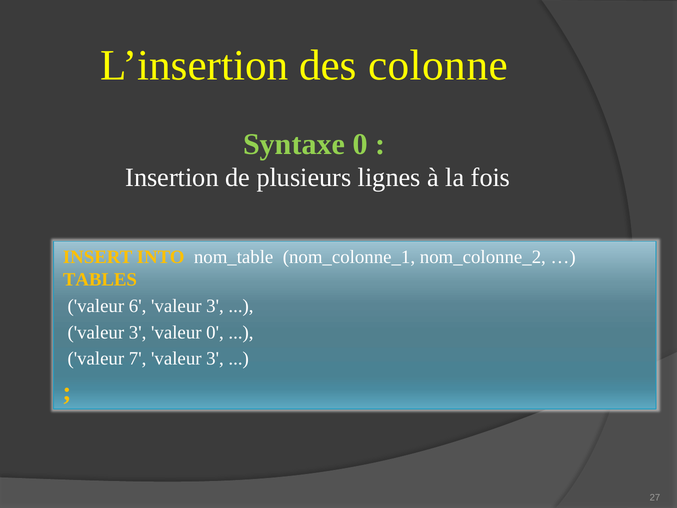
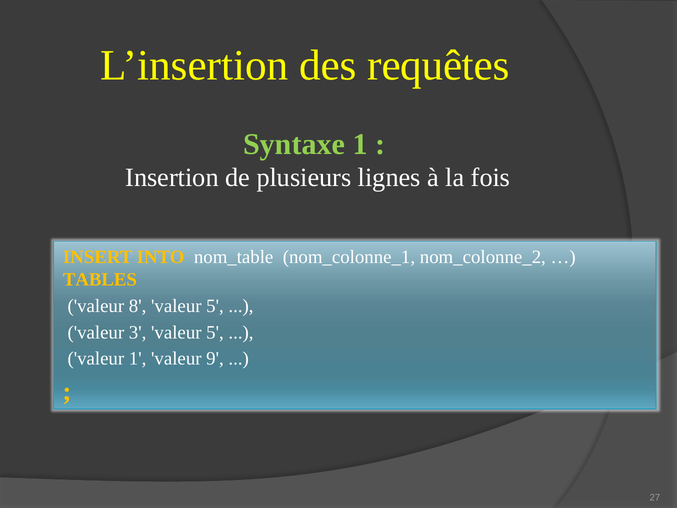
colonne: colonne -> requêtes (438, 66)
Syntaxe 0: 0 -> 1 (360, 144)
6: 6 -> 8 (138, 306)
3: 3 -> 5 (215, 306)
3 valeur 0: 0 -> 5 (215, 332)
valeur 7: 7 -> 1 (138, 359)
3: 3 -> 9 (215, 359)
